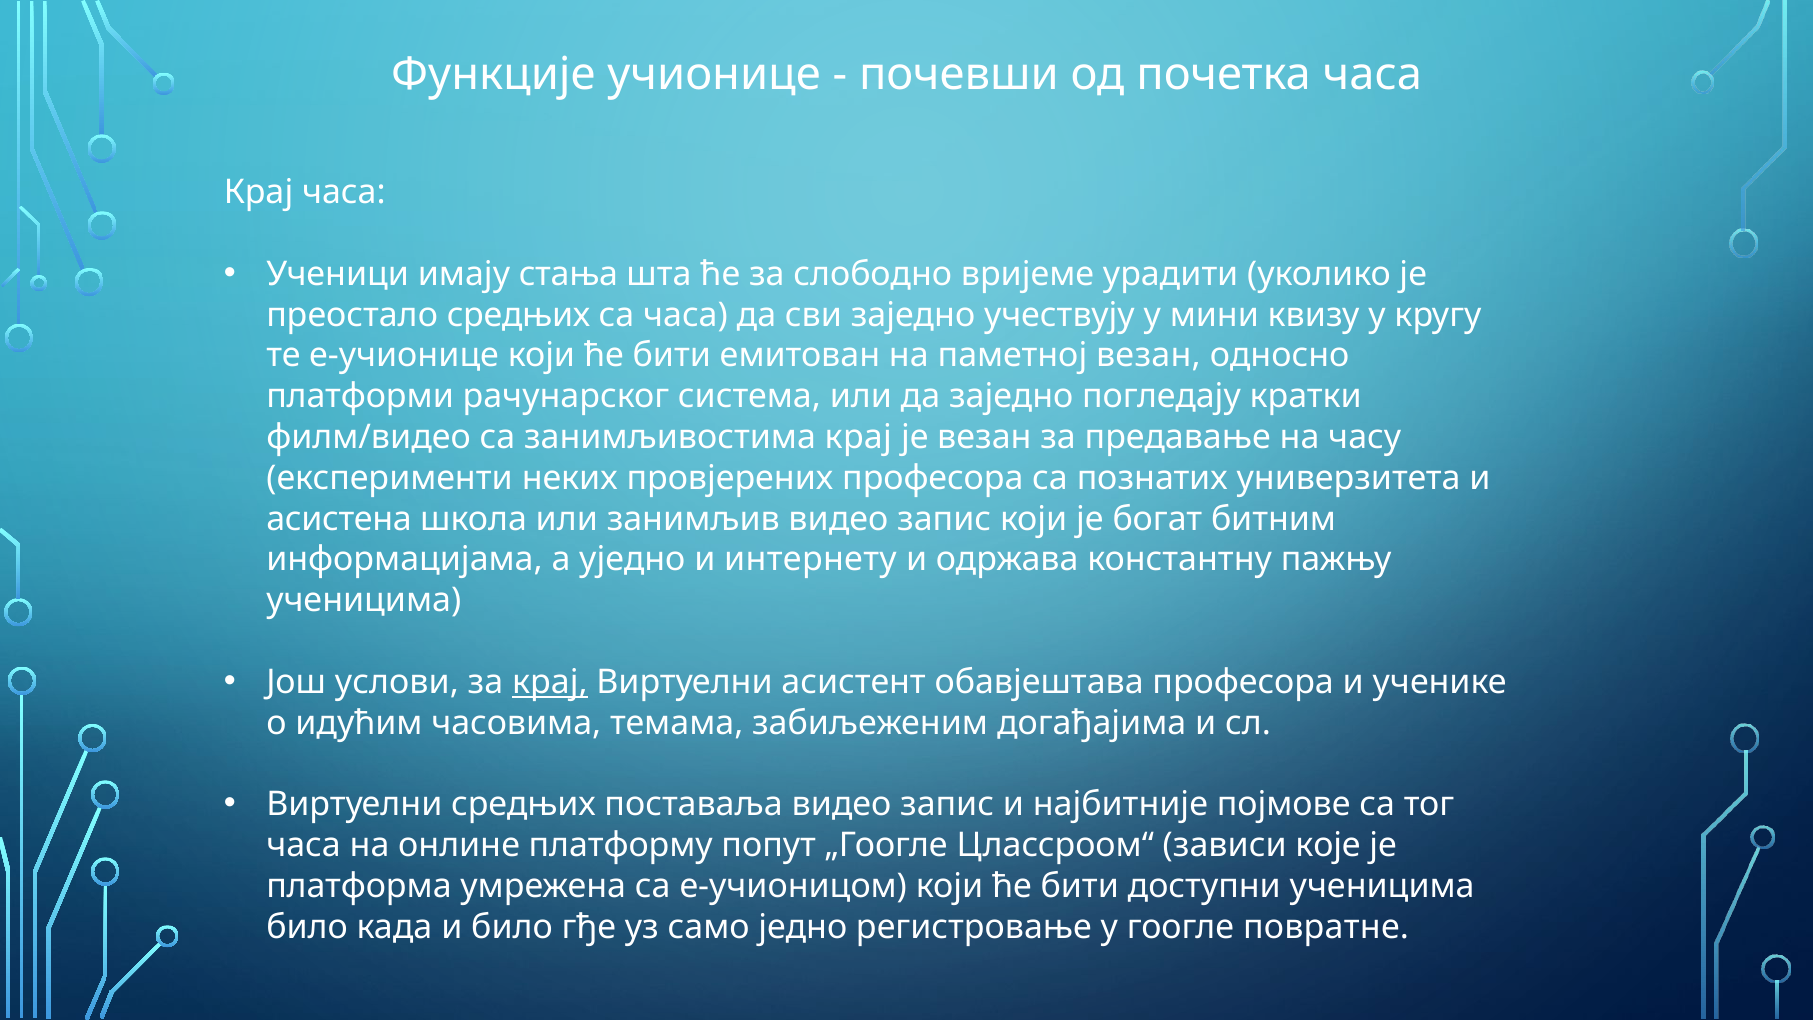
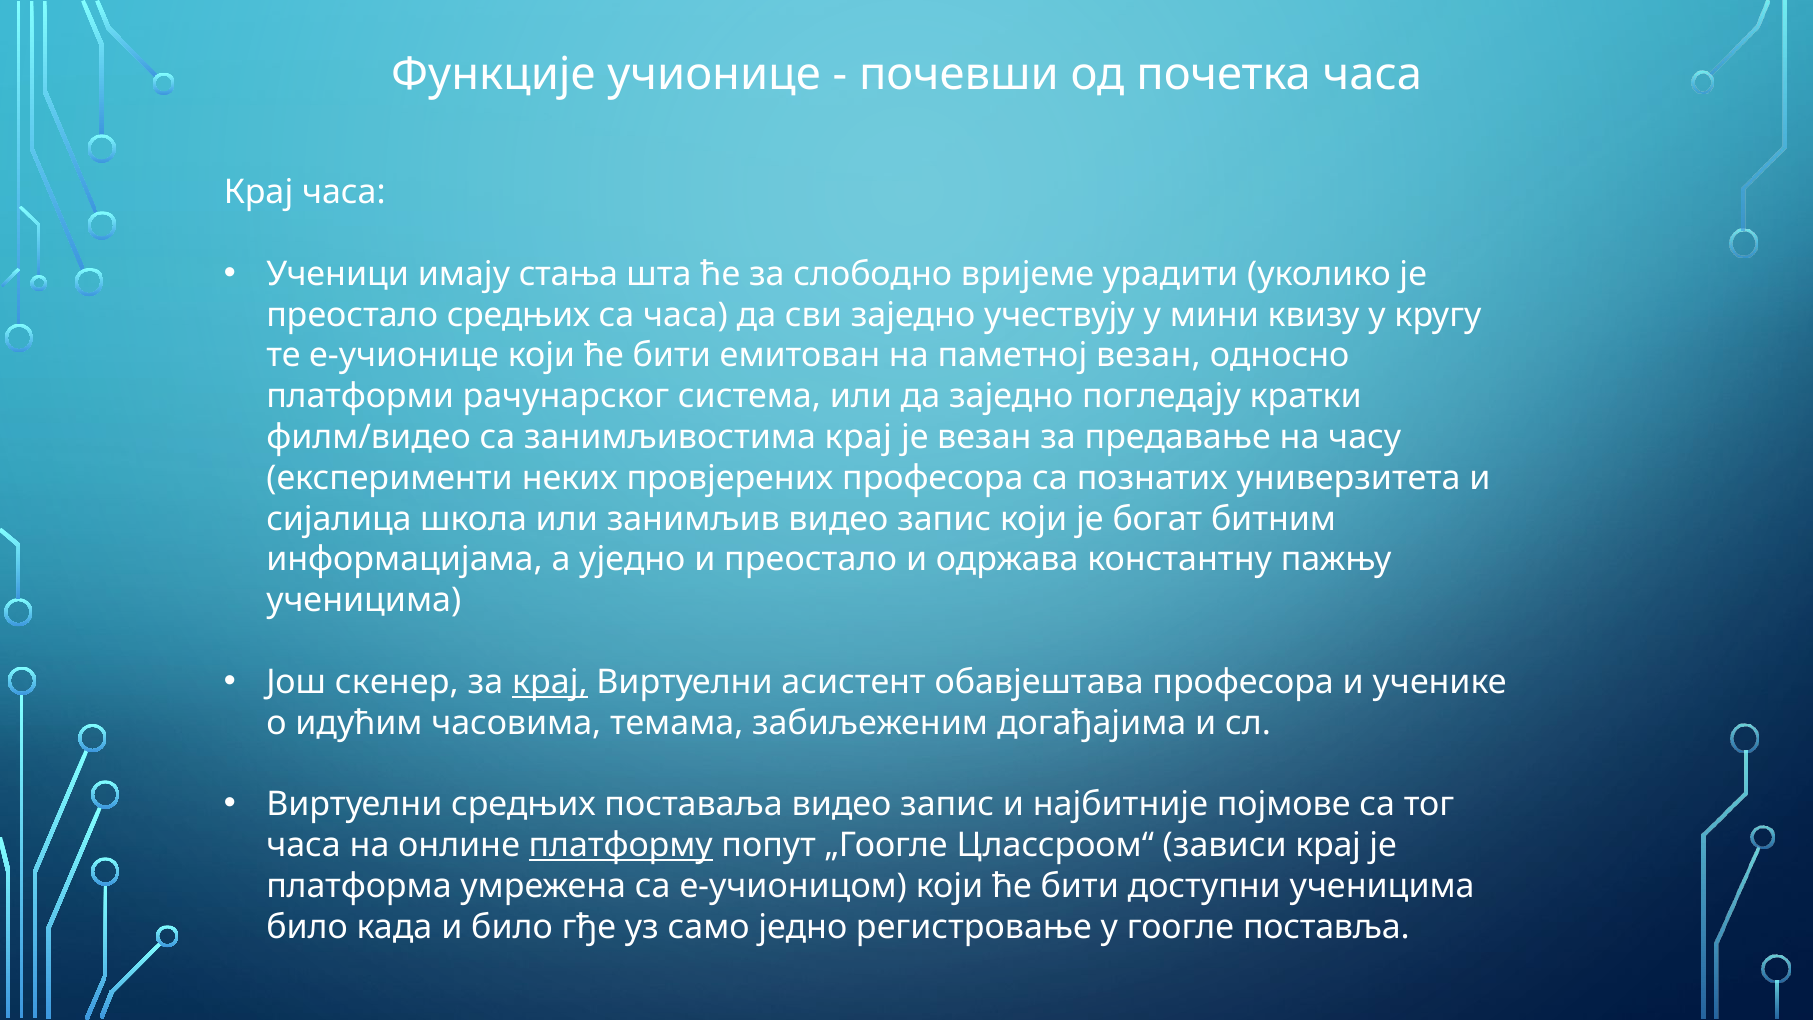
асистена: асистена -> сијалица (339, 519)
и интернету: интернету -> преостало (811, 560)
услови: услови -> скенер (397, 682)
платформу underline: none -> present (621, 845)
зависи које: које -> крај (1328, 845)
повратне: повратне -> поставља (1326, 927)
